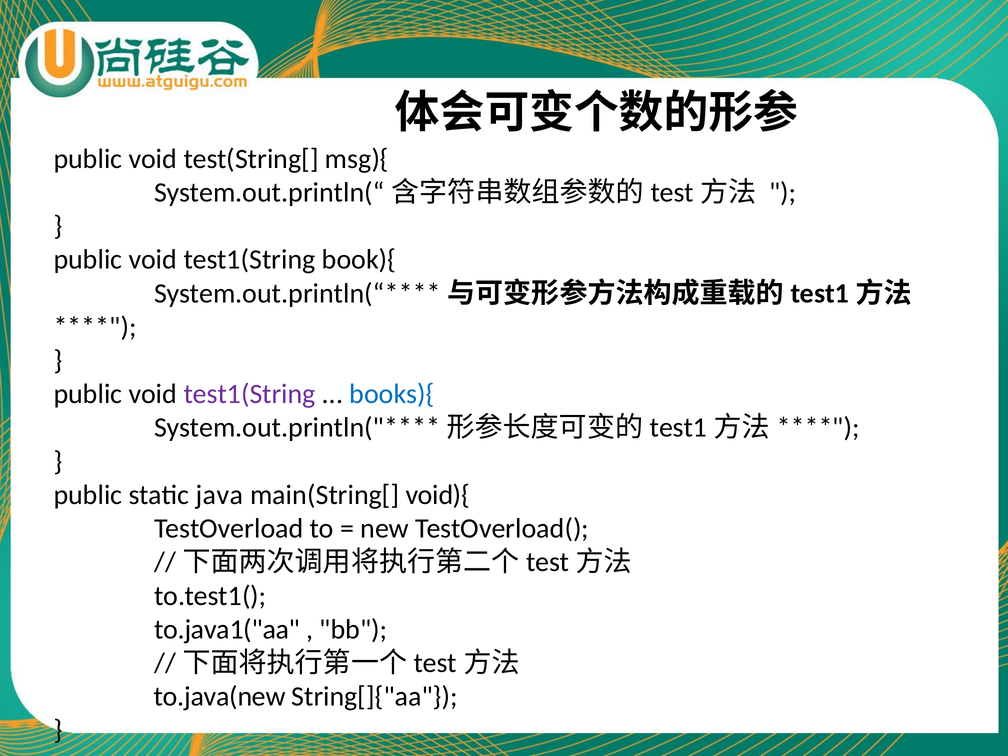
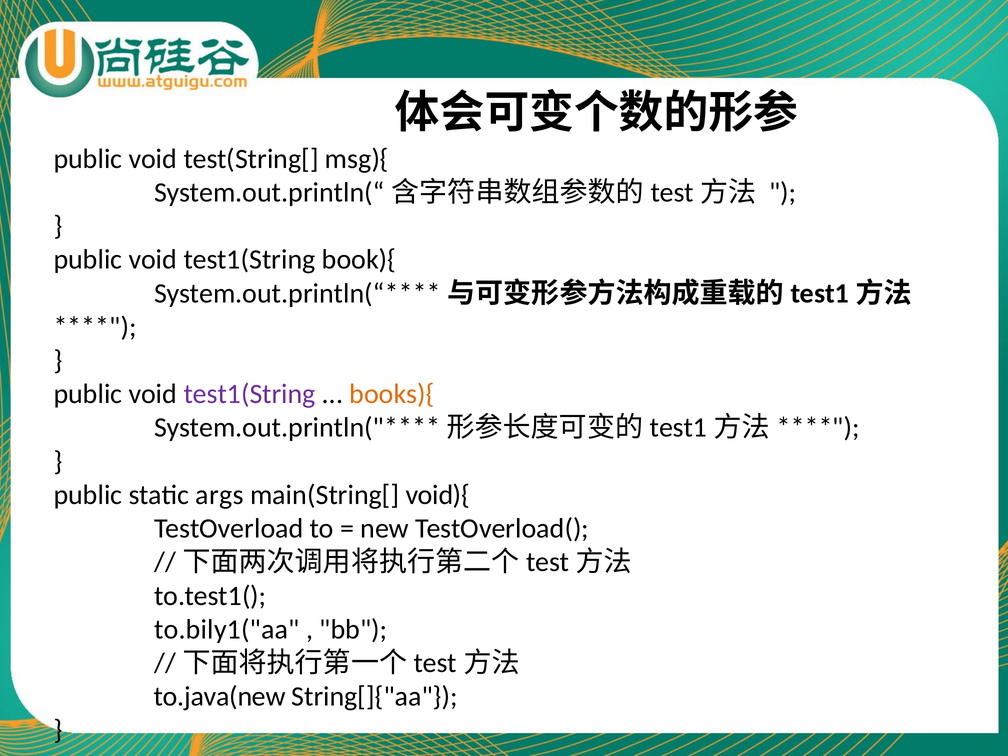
books){ colour: blue -> orange (392, 394)
java: java -> args (219, 495)
to.java1("aa: to.java1("aa -> to.bily1("aa (227, 629)
